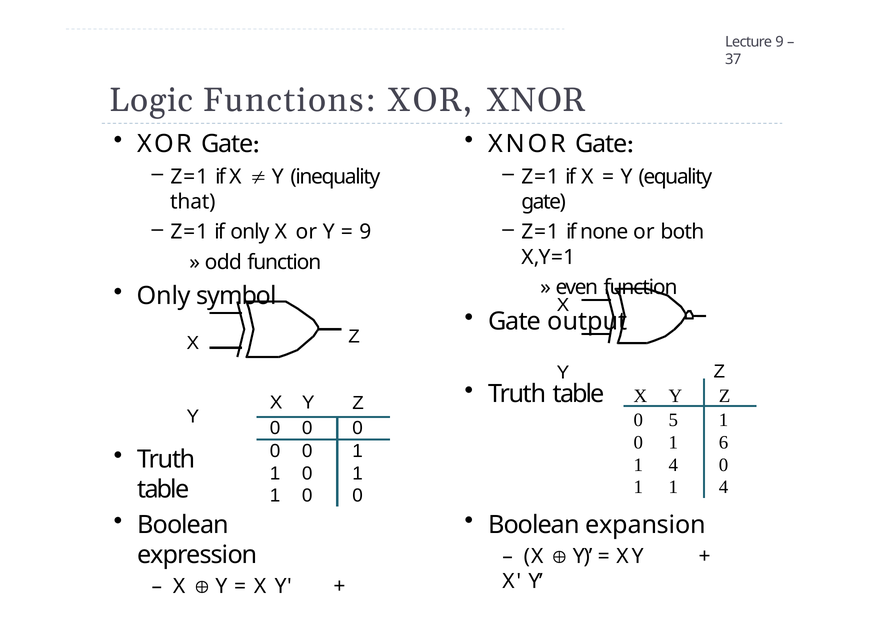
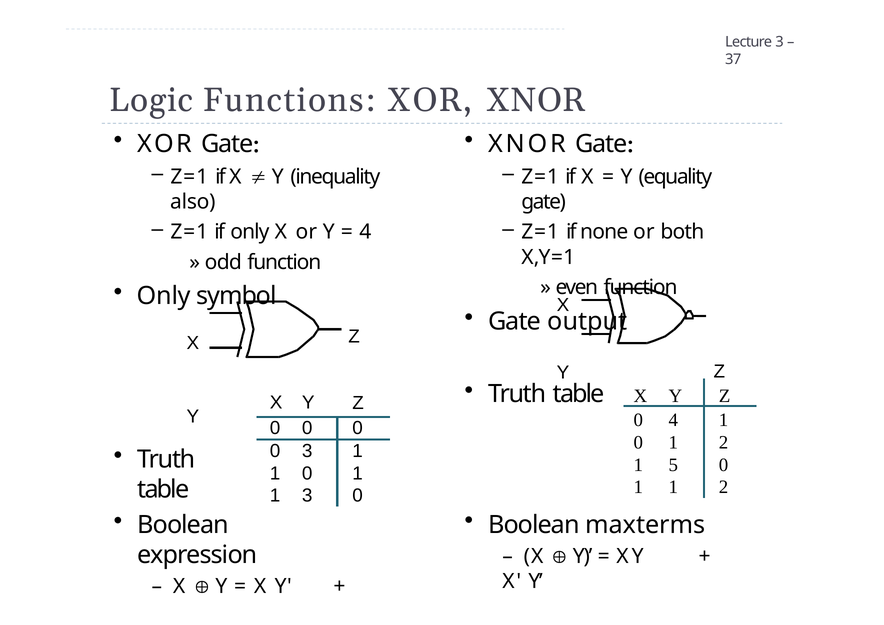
Lecture 9: 9 -> 3 (779, 42)
that: that -> also (193, 202)
9: 9 -> 4 (365, 232)
0 5: 5 -> 4 (673, 420)
0 1 6: 6 -> 2 (724, 443)
0: 0 -> 3 (307, 451)
4: 4 -> 5 (673, 465)
1 1 4: 4 -> 2 (724, 487)
0: 0 -> 3 (307, 496)
expansion: expansion -> maxterms (645, 525)
